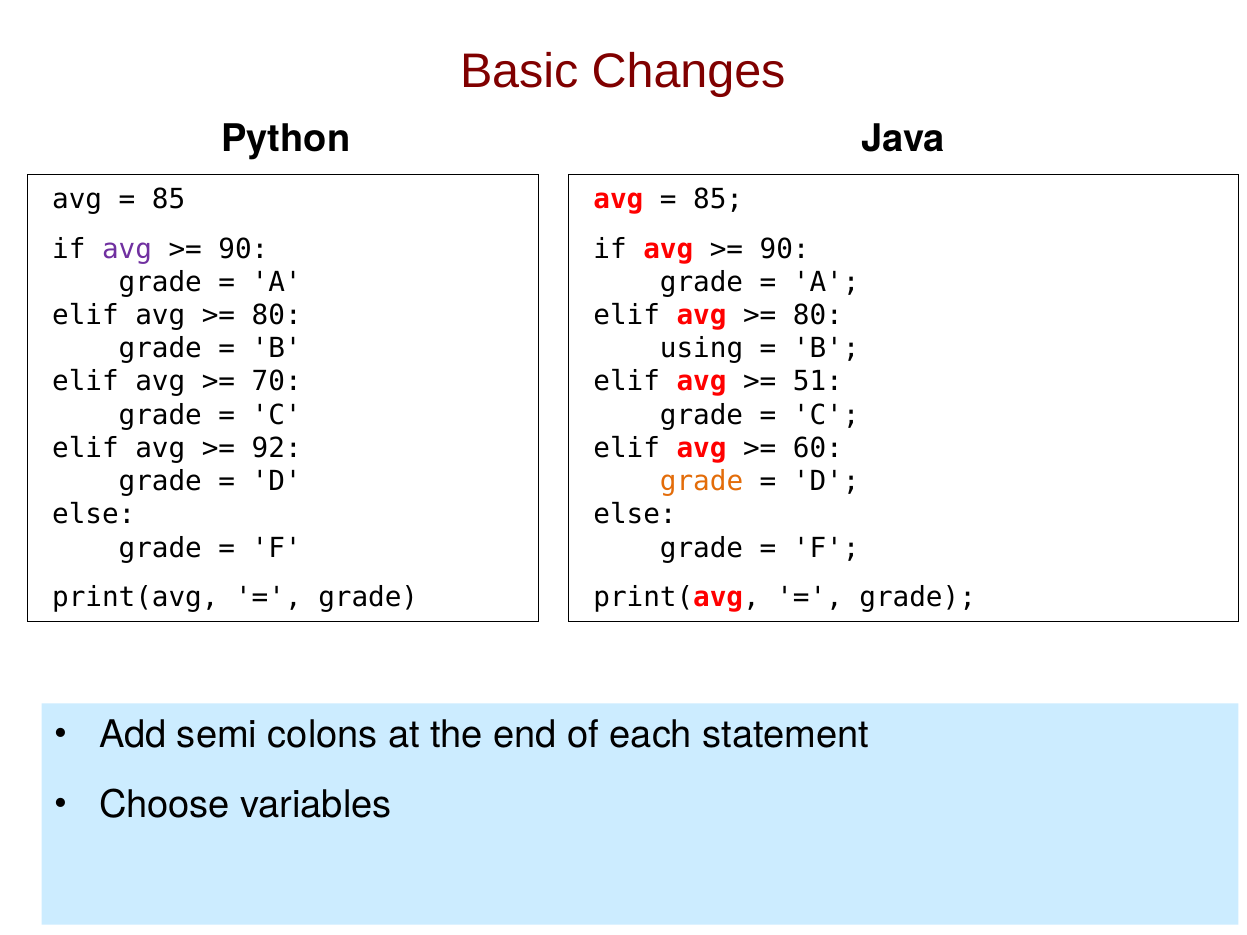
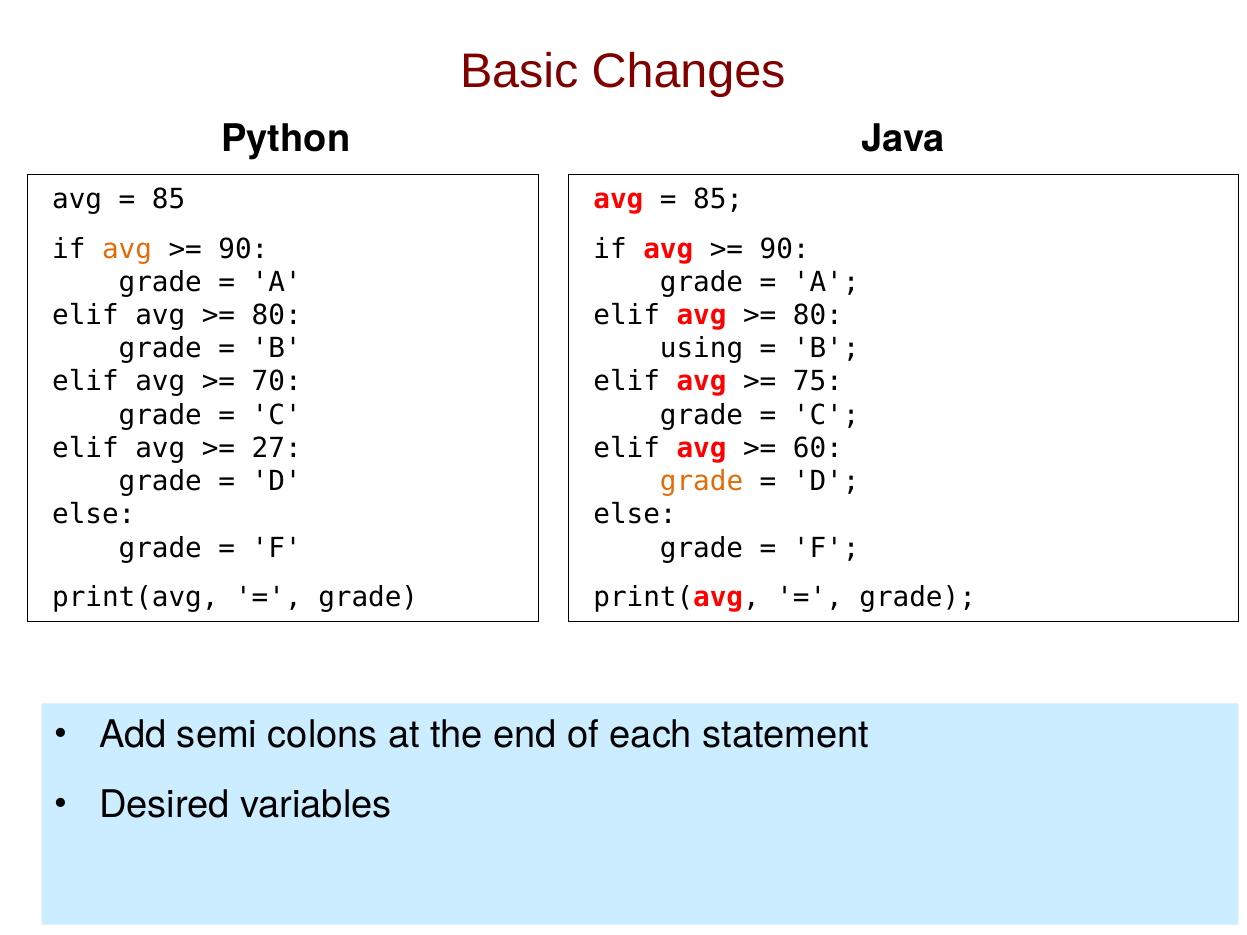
avg colour: purple -> orange (127, 249)
51: 51 -> 75 (818, 382)
92: 92 -> 27 (277, 448)
Choose: Choose -> Desired (165, 806)
